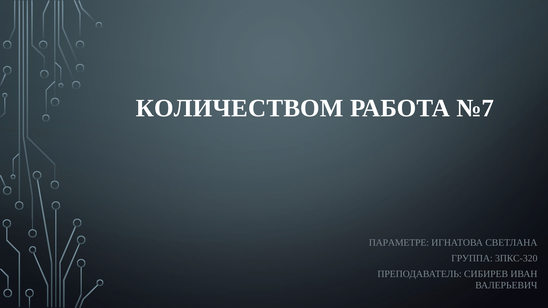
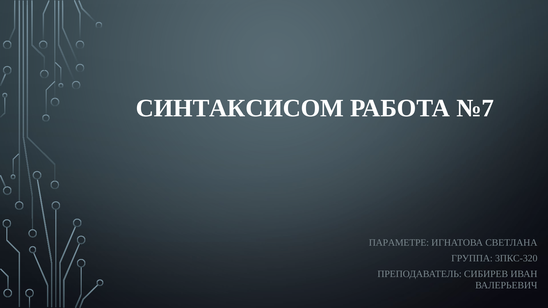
КОЛИЧЕСТВОМ: КОЛИЧЕСТВОМ -> СИНТАКСИСОМ (240, 108)
